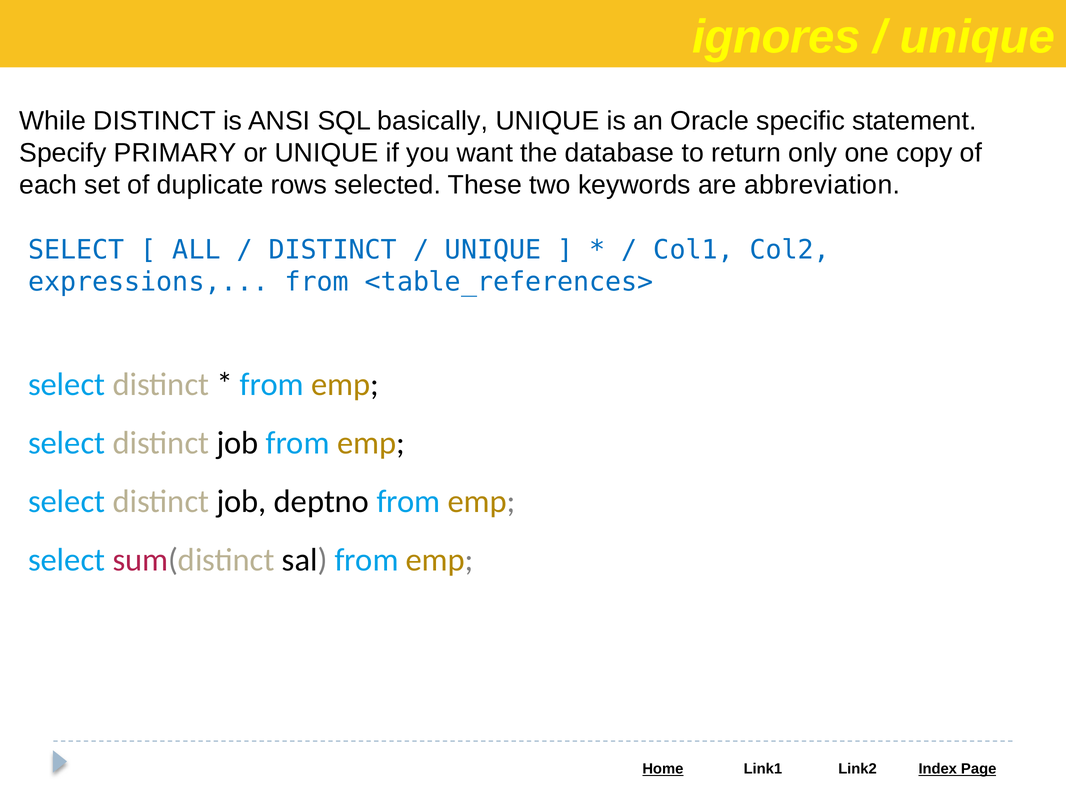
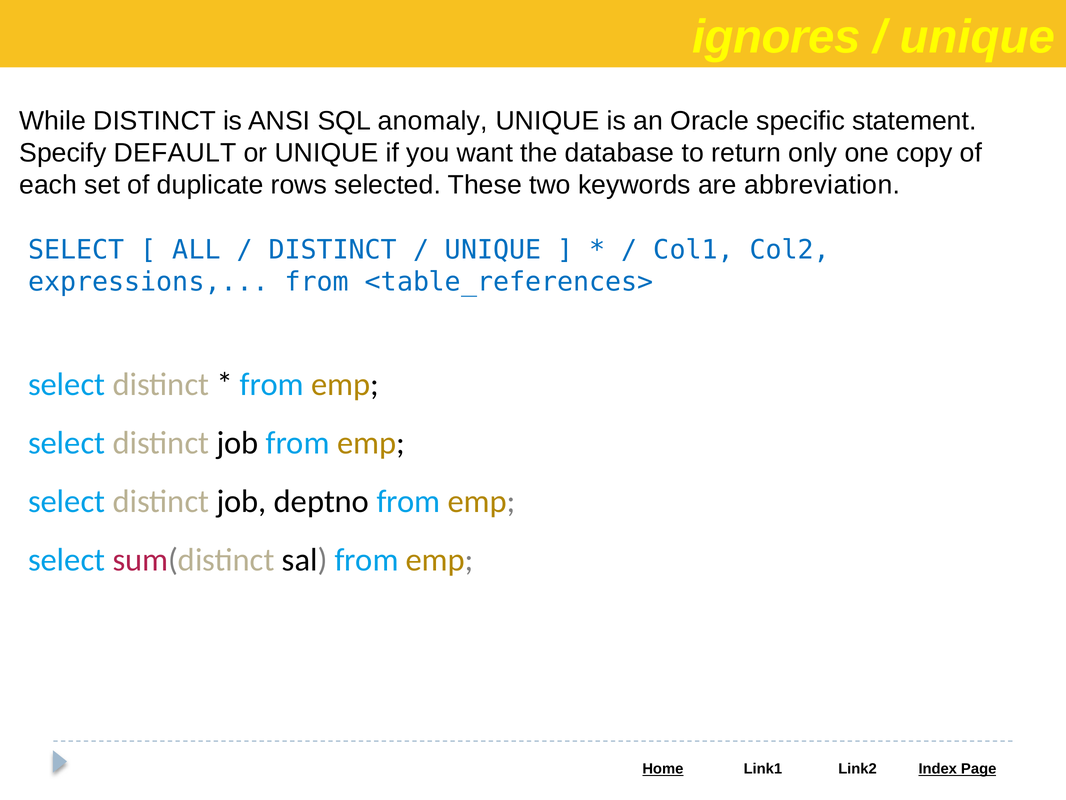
basically: basically -> anomaly (433, 121)
PRIMARY: PRIMARY -> DEFAULT (175, 153)
